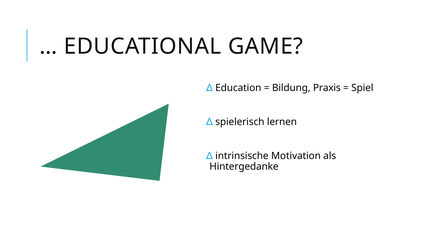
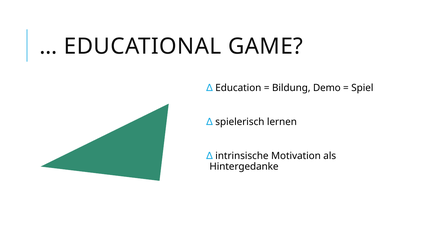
Praxis: Praxis -> Demo (327, 88)
